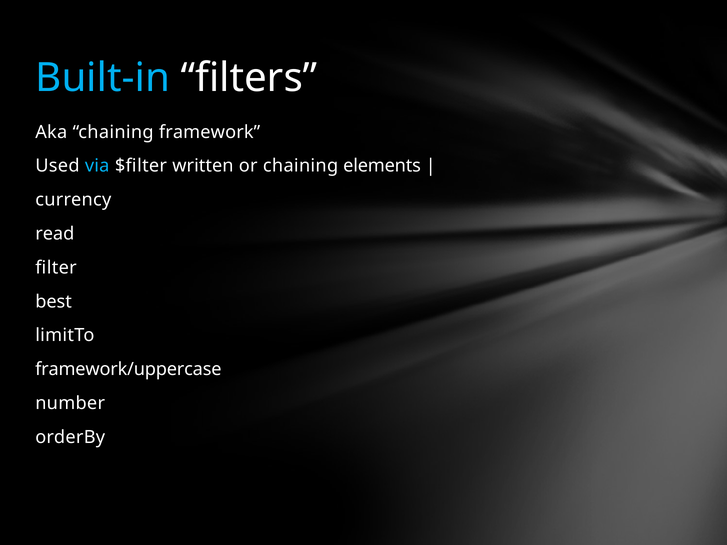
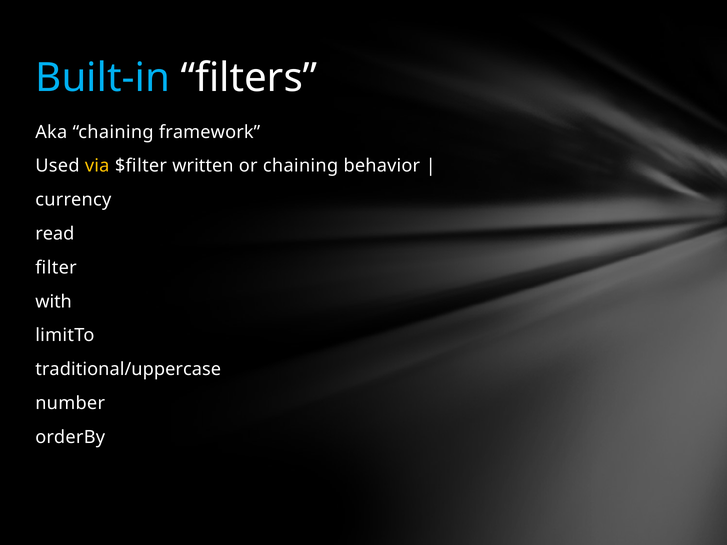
via colour: light blue -> yellow (97, 166)
elements: elements -> behavior (382, 166)
best: best -> with (54, 302)
framework/uppercase: framework/uppercase -> traditional/uppercase (128, 370)
